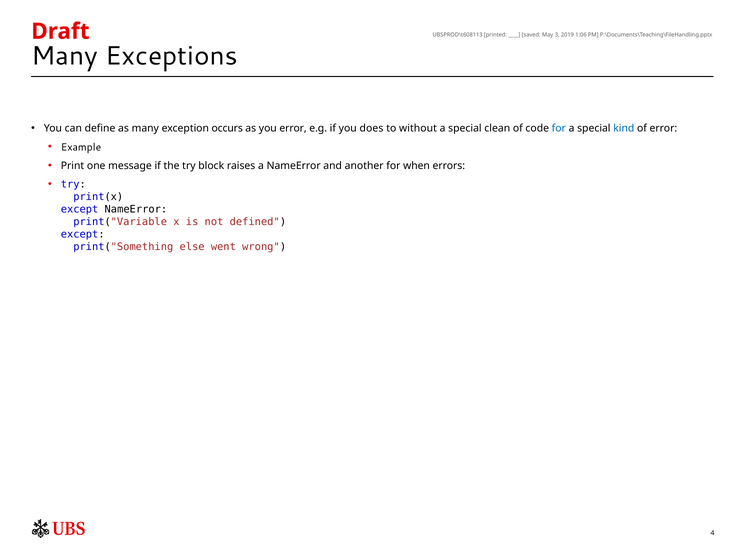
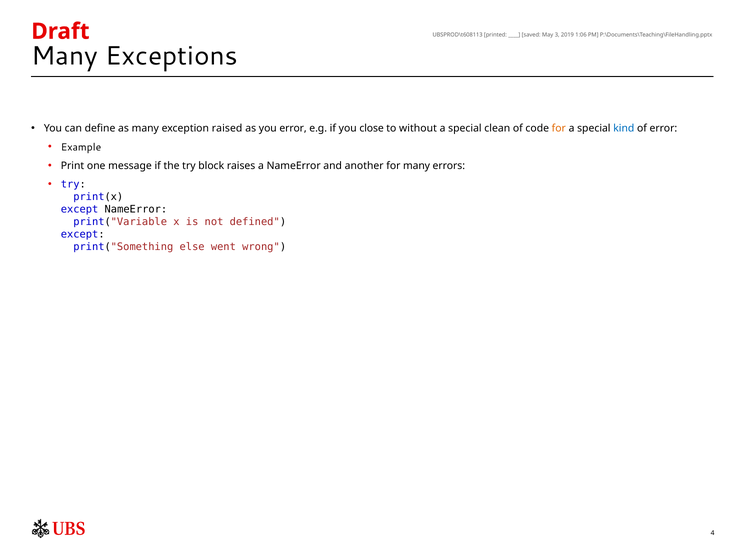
occurs: occurs -> raised (227, 129)
does: does -> close (372, 129)
for colour: blue -> orange (559, 129)
for when: when -> many (417, 166)
